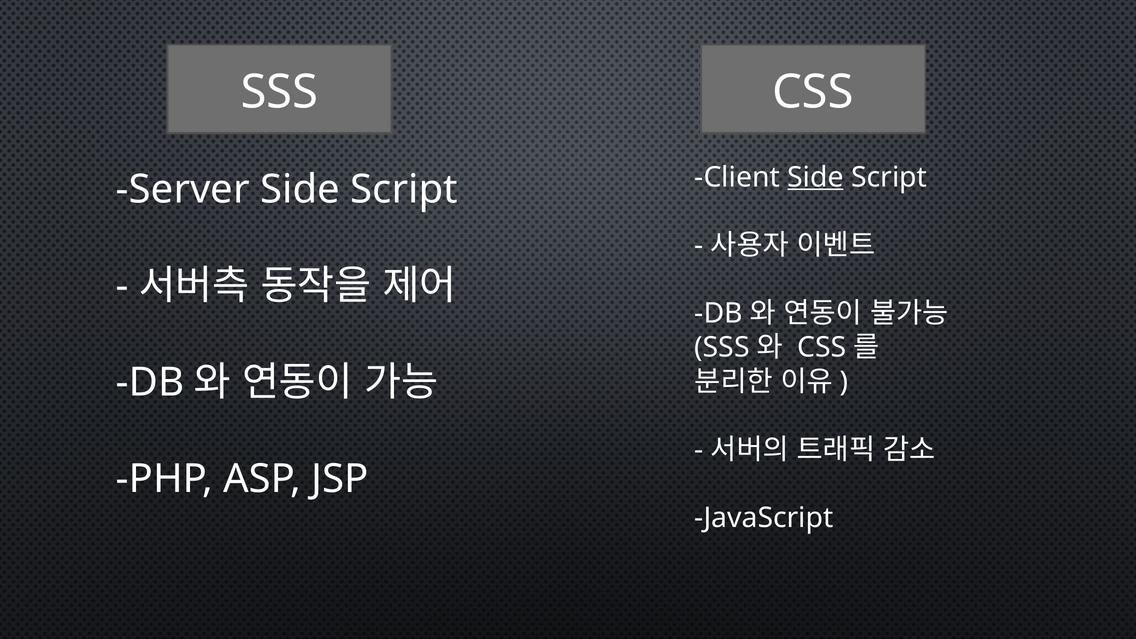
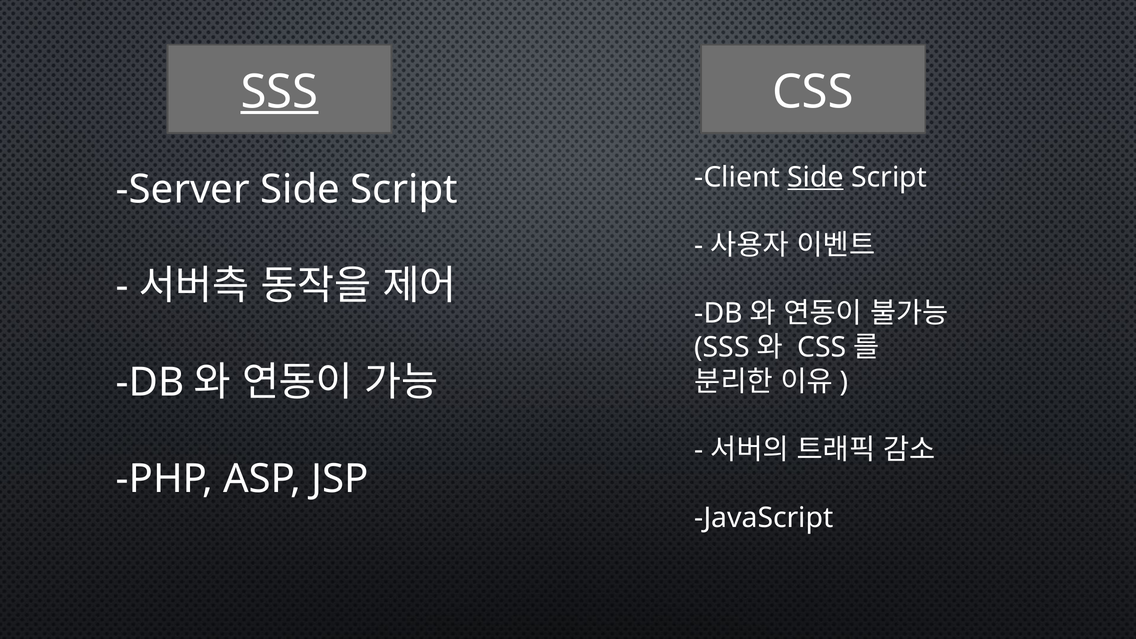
SSS underline: none -> present (279, 92)
